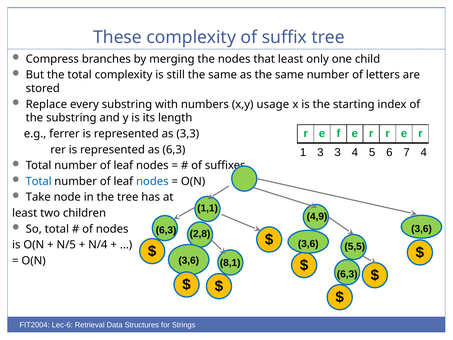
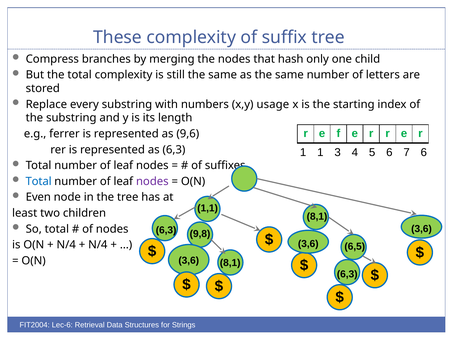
that least: least -> hash (291, 59)
3,3: 3,3 -> 9,6 (188, 134)
1 3: 3 -> 1 (320, 152)
7 4: 4 -> 6 (424, 152)
nodes colour: blue -> purple (152, 181)
Take: Take -> Even (38, 197)
4,9: 4,9 -> 8,1 (317, 216)
2,8: 2,8 -> 9,8 (200, 234)
N/5: N/5 -> N/4 (66, 245)
5,5: 5,5 -> 6,5 (355, 246)
